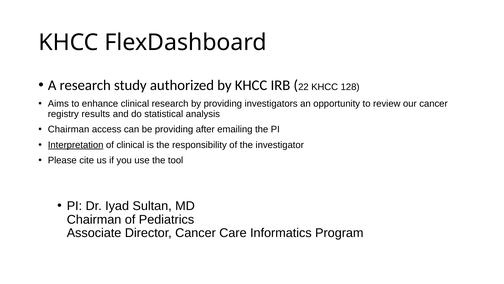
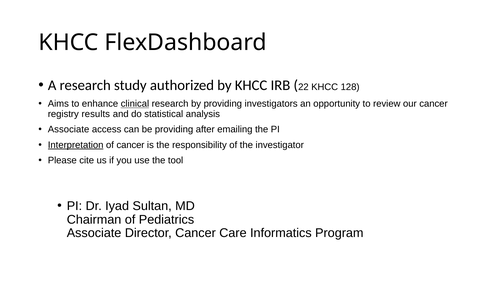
clinical underline: none -> present (135, 104)
Chairman: Chairman -> Associate (69, 129)
of clinical: clinical -> cancer (131, 145)
